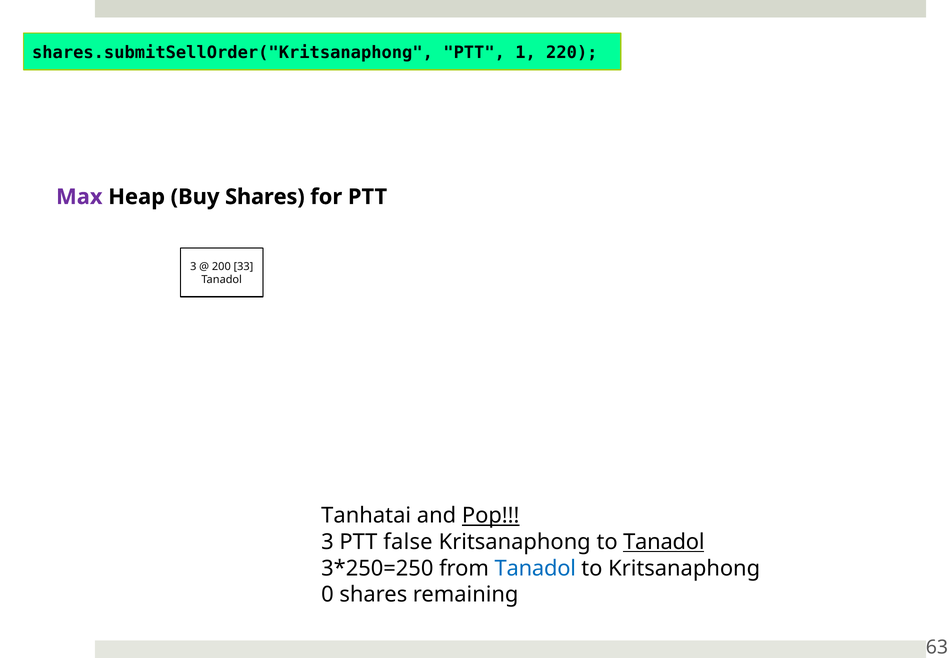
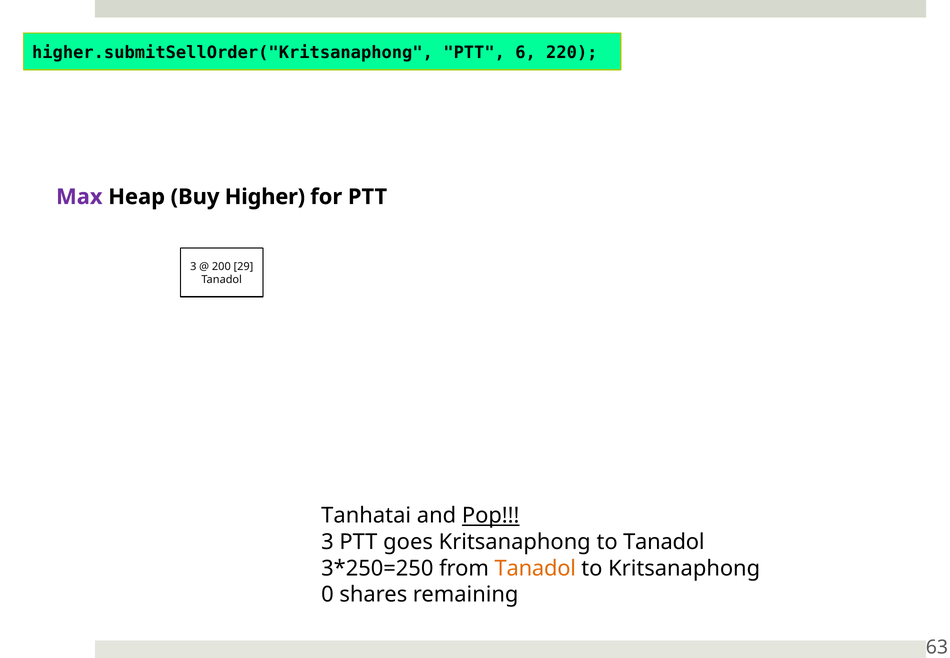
shares.submitSellOrder("Kritsanaphong: shares.submitSellOrder("Kritsanaphong -> higher.submitSellOrder("Kritsanaphong (232, 53)
1: 1 -> 6 (526, 53)
Buy Shares: Shares -> Higher (265, 197)
33: 33 -> 29 (243, 266)
false: false -> goes (408, 542)
Tanadol underline: present -> none (664, 542)
Tanadol colour: blue -> orange (535, 568)
